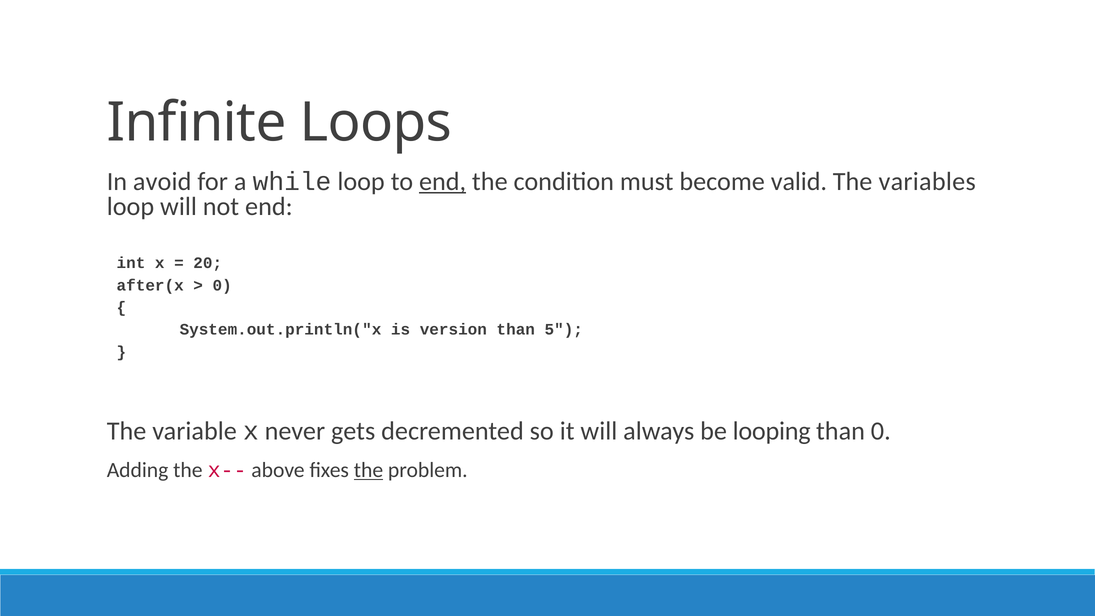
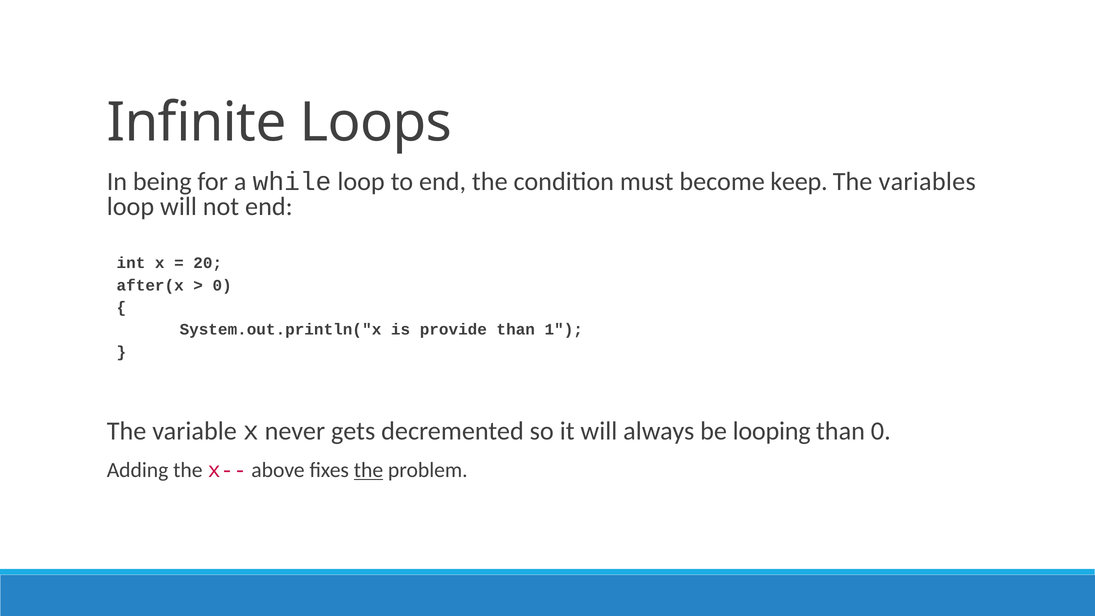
avoid: avoid -> being (162, 181)
end underline: present -> none (443, 181)
valid: valid -> keep (799, 181)
version: version -> provide (453, 330)
5: 5 -> 1 (564, 330)
